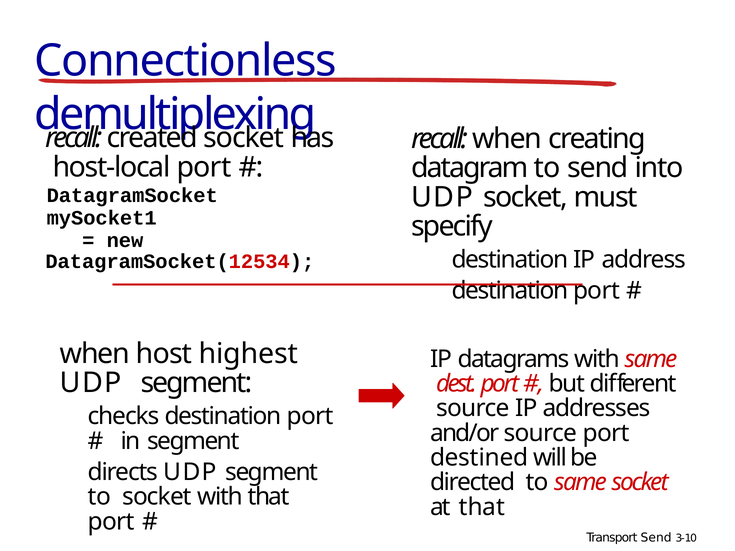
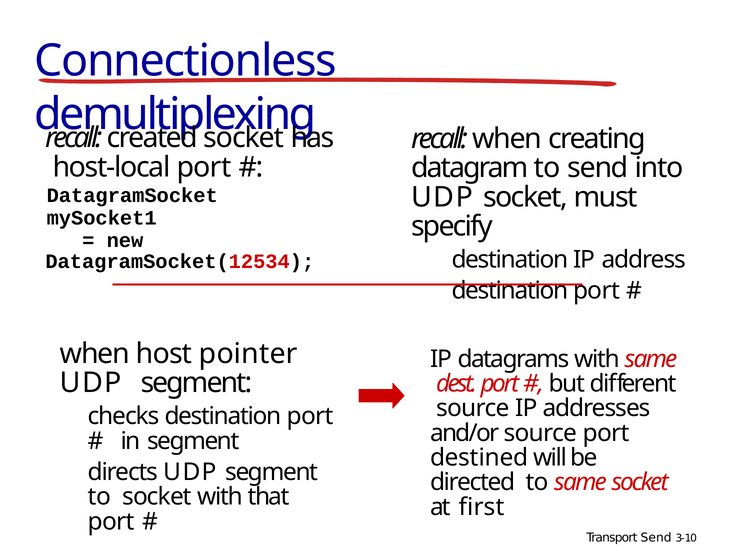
highest: highest -> pointer (248, 354)
at that: that -> first (482, 507)
